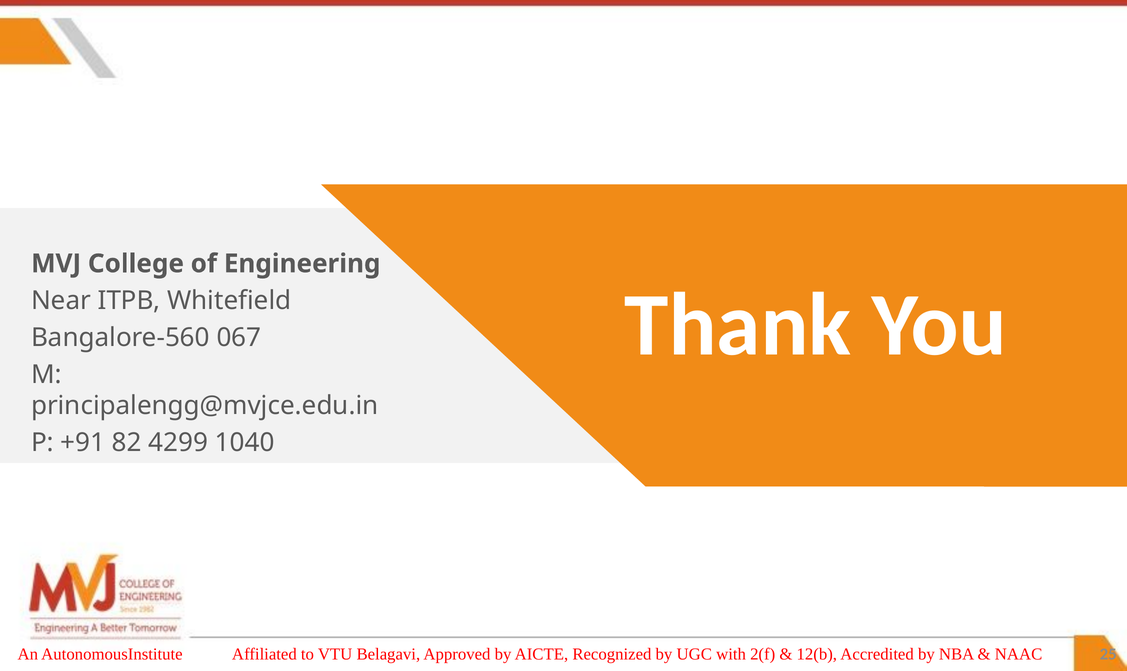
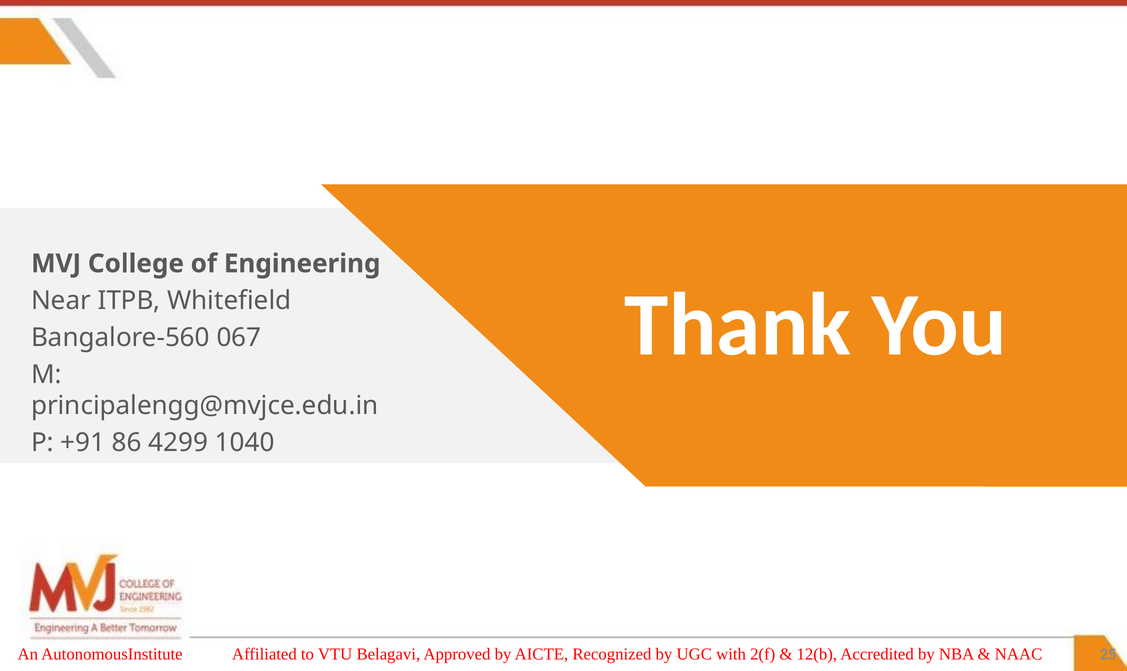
82: 82 -> 86 (127, 443)
